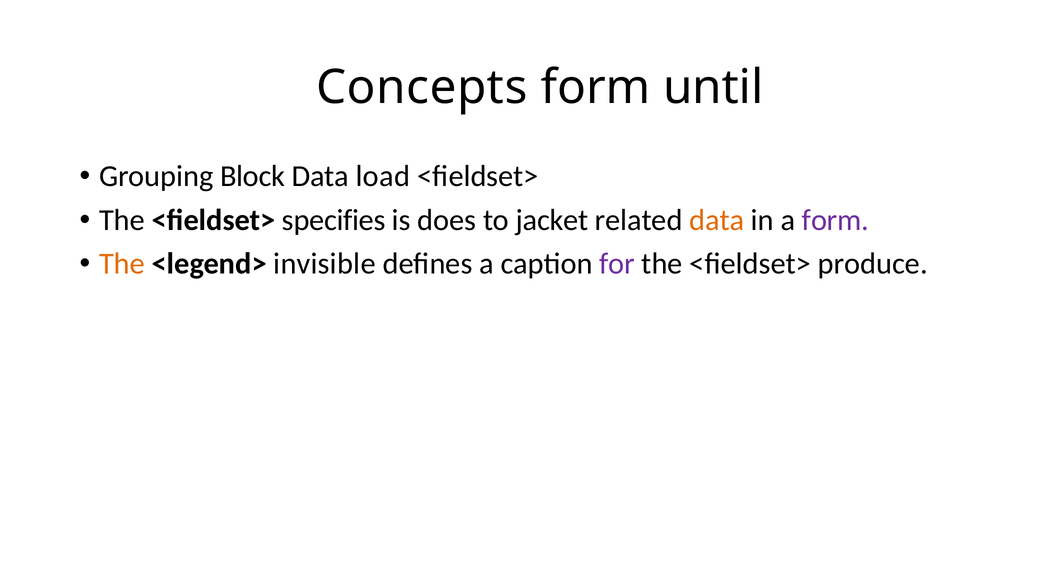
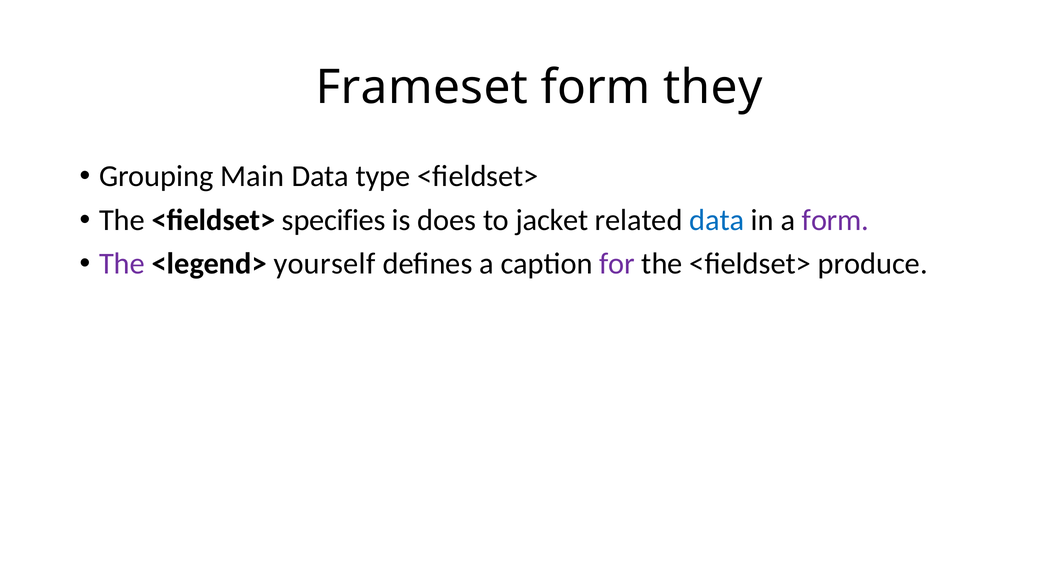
Concepts: Concepts -> Frameset (422, 88)
until: until -> they (713, 88)
Block: Block -> Main (252, 176)
load: load -> type (383, 176)
data colour: orange -> blue (717, 220)
The colour: orange -> purple (122, 264)
invisible: invisible -> yourself (324, 264)
